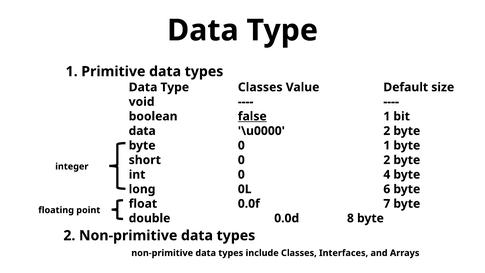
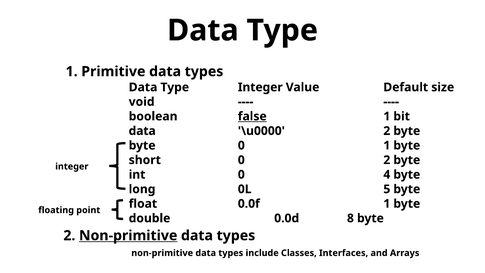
Type Classes: Classes -> Integer (260, 87)
6: 6 -> 5 (387, 189)
0.0f 7: 7 -> 1 (387, 204)
Non-primitive underline: none -> present (128, 235)
